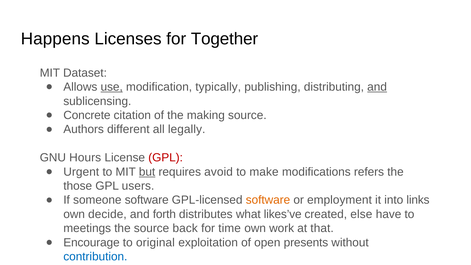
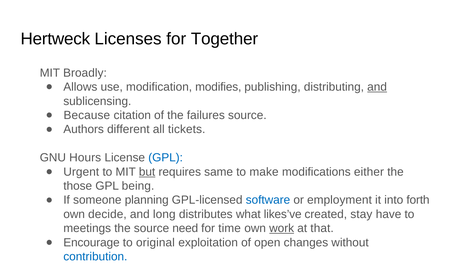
Happens: Happens -> Hertweck (55, 39)
Dataset: Dataset -> Broadly (85, 73)
use underline: present -> none (112, 87)
typically: typically -> modifies (218, 87)
Concrete: Concrete -> Because (87, 115)
making: making -> failures (206, 115)
legally: legally -> tickets (187, 129)
GPL colour: red -> blue (166, 158)
avoid: avoid -> same (219, 172)
refers: refers -> either (369, 172)
users: users -> being (138, 186)
someone software: software -> planning (147, 200)
software colour: orange -> blue (268, 200)
links: links -> forth (418, 200)
forth: forth -> long (164, 214)
else: else -> stay (361, 214)
back: back -> need (185, 228)
work underline: none -> present (282, 228)
presents: presents -> changes (306, 242)
